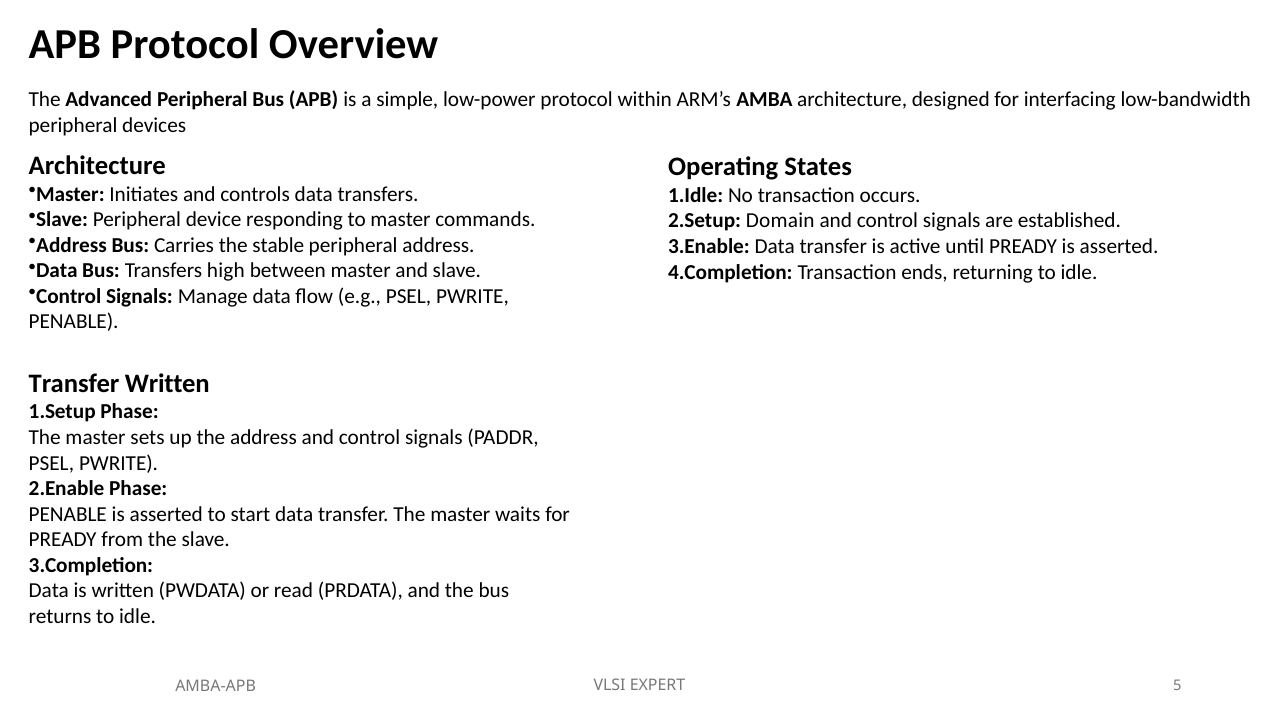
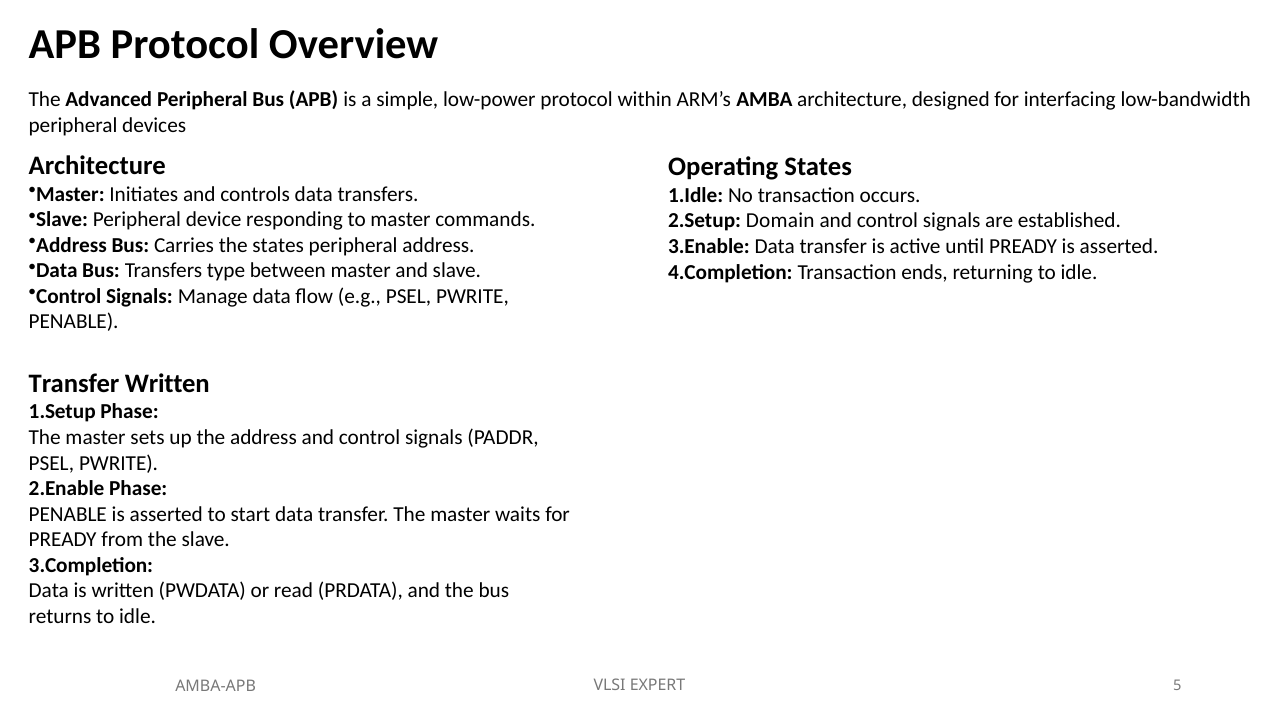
the stable: stable -> states (278, 245)
high: high -> type (226, 271)
